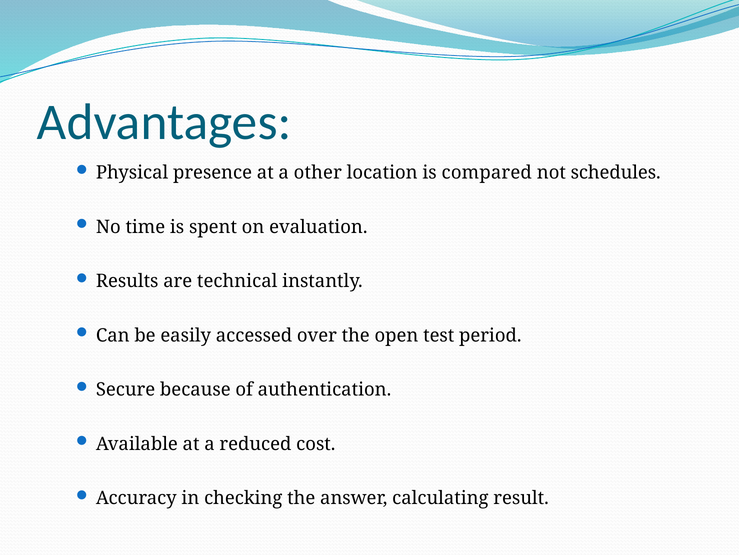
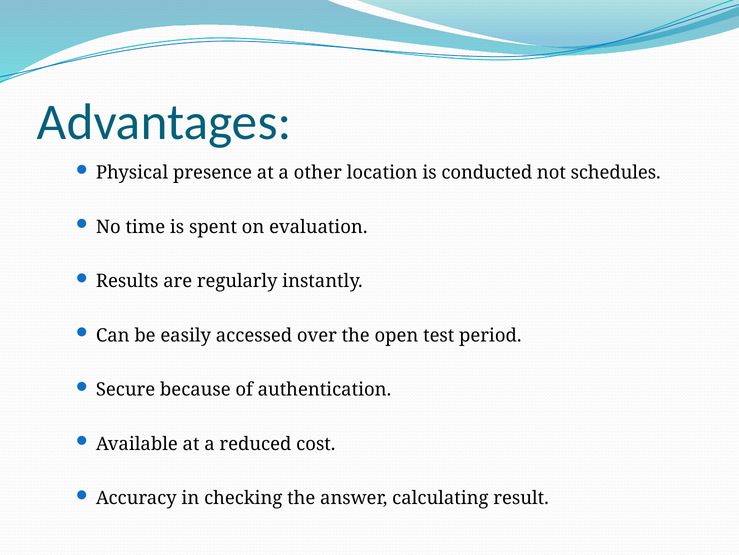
compared: compared -> conducted (487, 172)
technical: technical -> regularly (237, 281)
